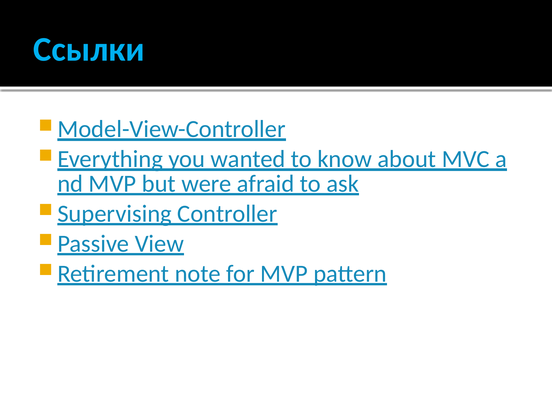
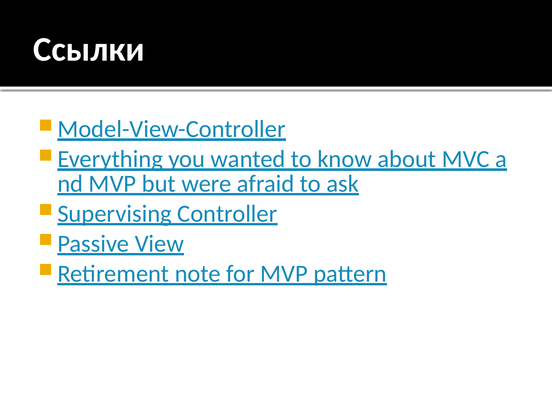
Ссылки colour: light blue -> white (89, 50)
